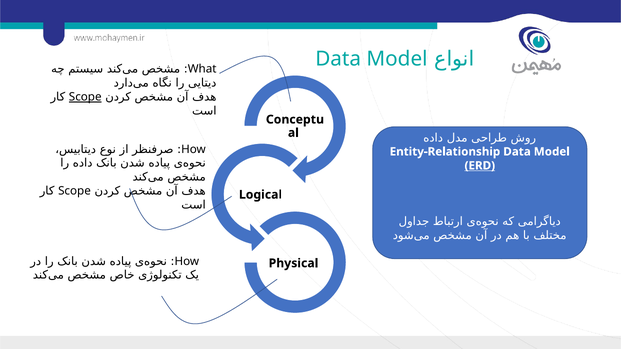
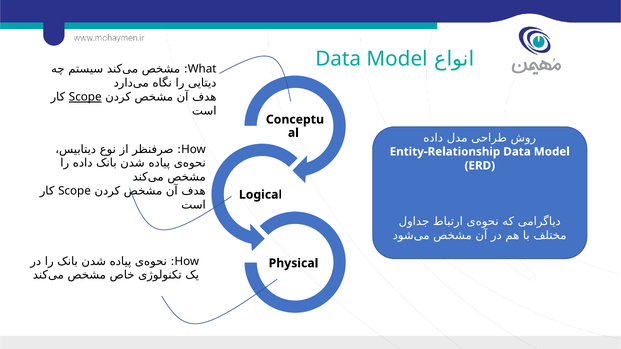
ERD underline: present -> none (480, 166)
